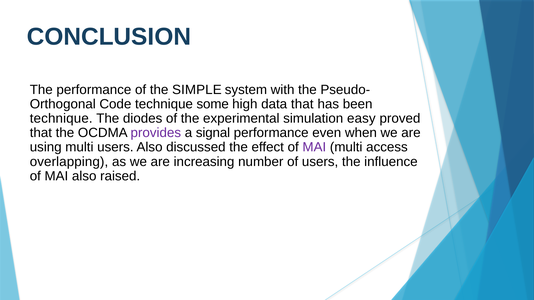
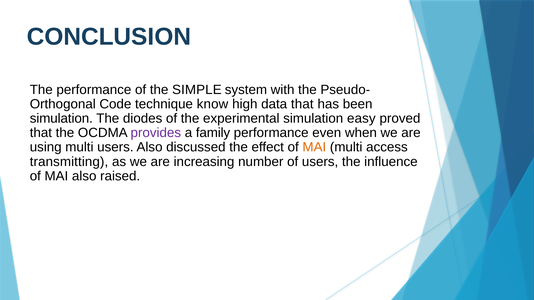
some: some -> know (213, 104)
technique: technique -> simulation (61, 119)
signal: signal -> family (213, 133)
MAI colour: purple -> orange (314, 147)
overlapping: overlapping -> transmitting (69, 162)
